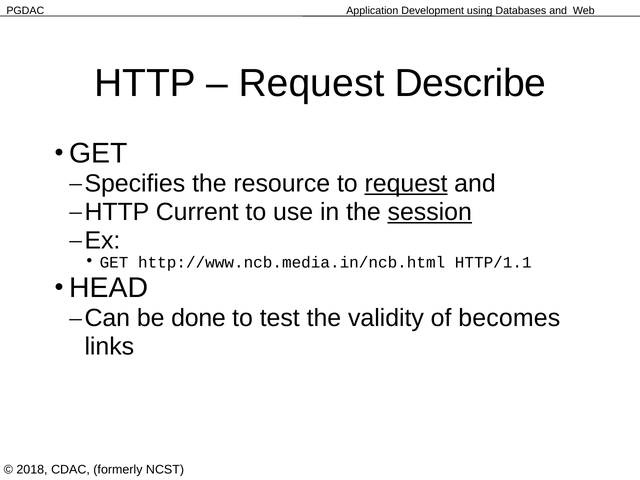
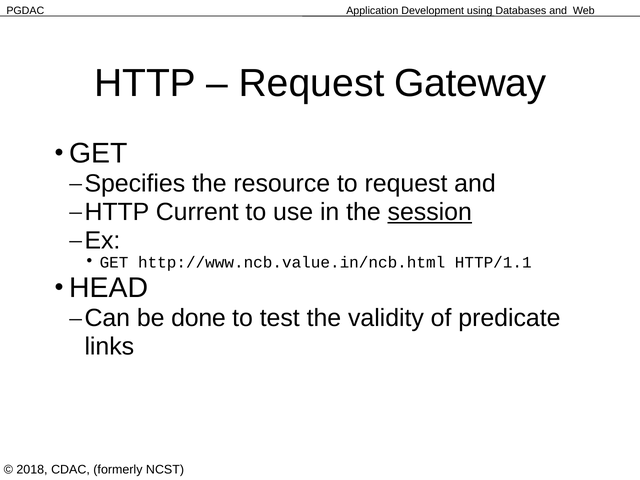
Describe: Describe -> Gateway (470, 83)
request underline: present -> none (406, 184)
http://www.ncb.media.in/ncb.html: http://www.ncb.media.in/ncb.html -> http://www.ncb.value.in/ncb.html (292, 263)
becomes: becomes -> predicate (509, 318)
